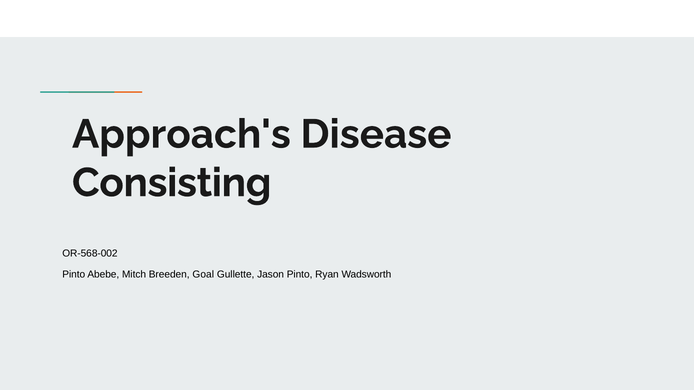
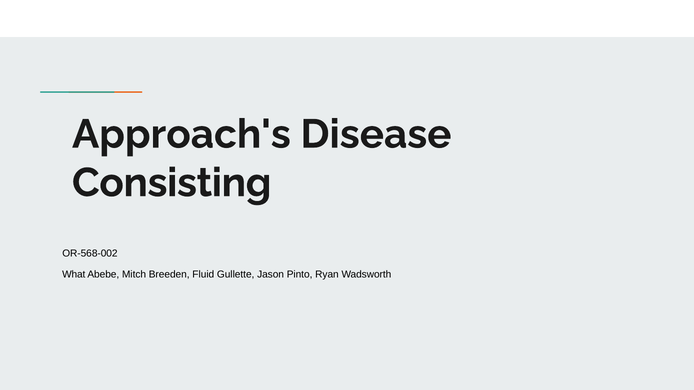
Pinto: Pinto -> What (74, 275)
Goal: Goal -> Fluid (203, 275)
